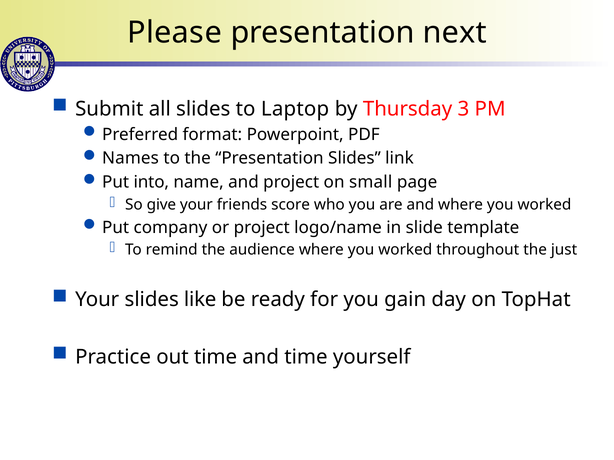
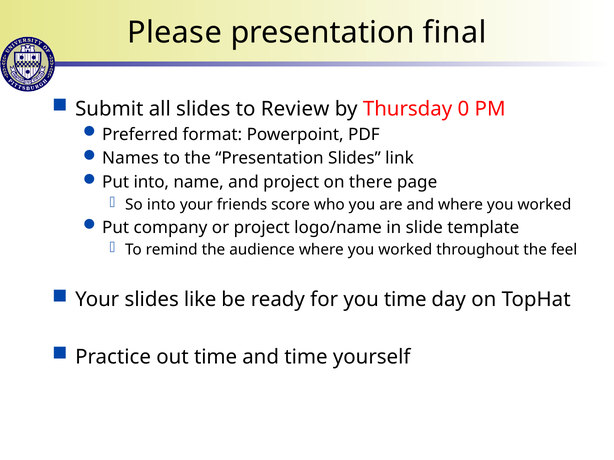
next: next -> final (455, 33)
Laptop: Laptop -> Review (295, 109)
3: 3 -> 0 (463, 109)
small: small -> there (371, 182)
So give: give -> into (161, 205)
just: just -> feel (564, 250)
you gain: gain -> time (405, 300)
